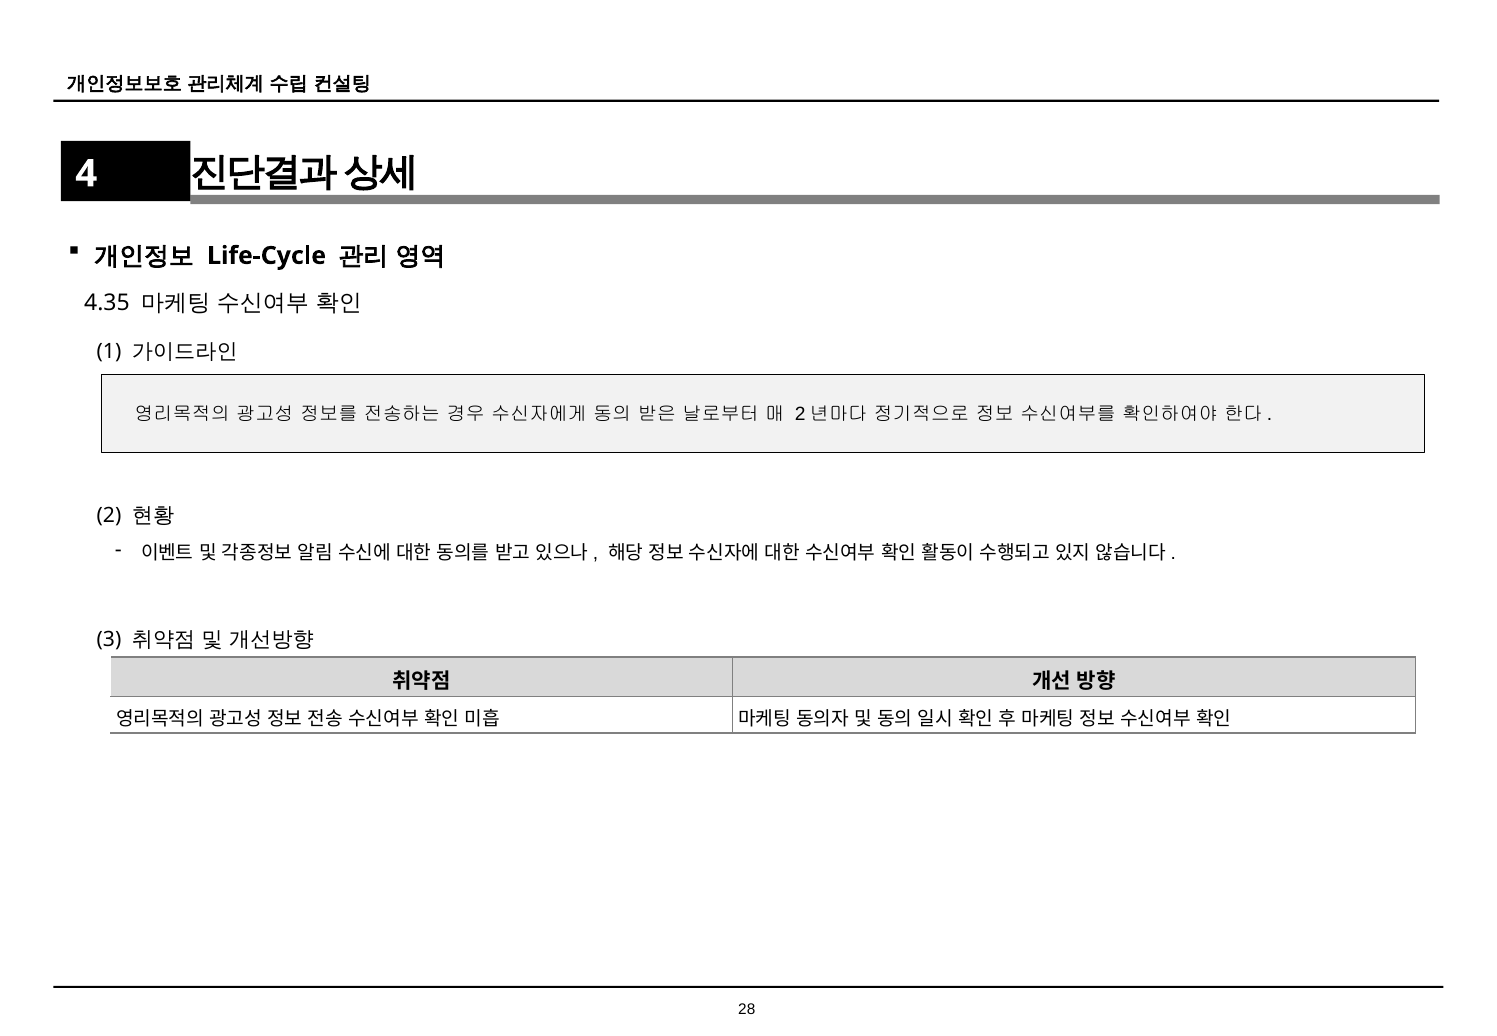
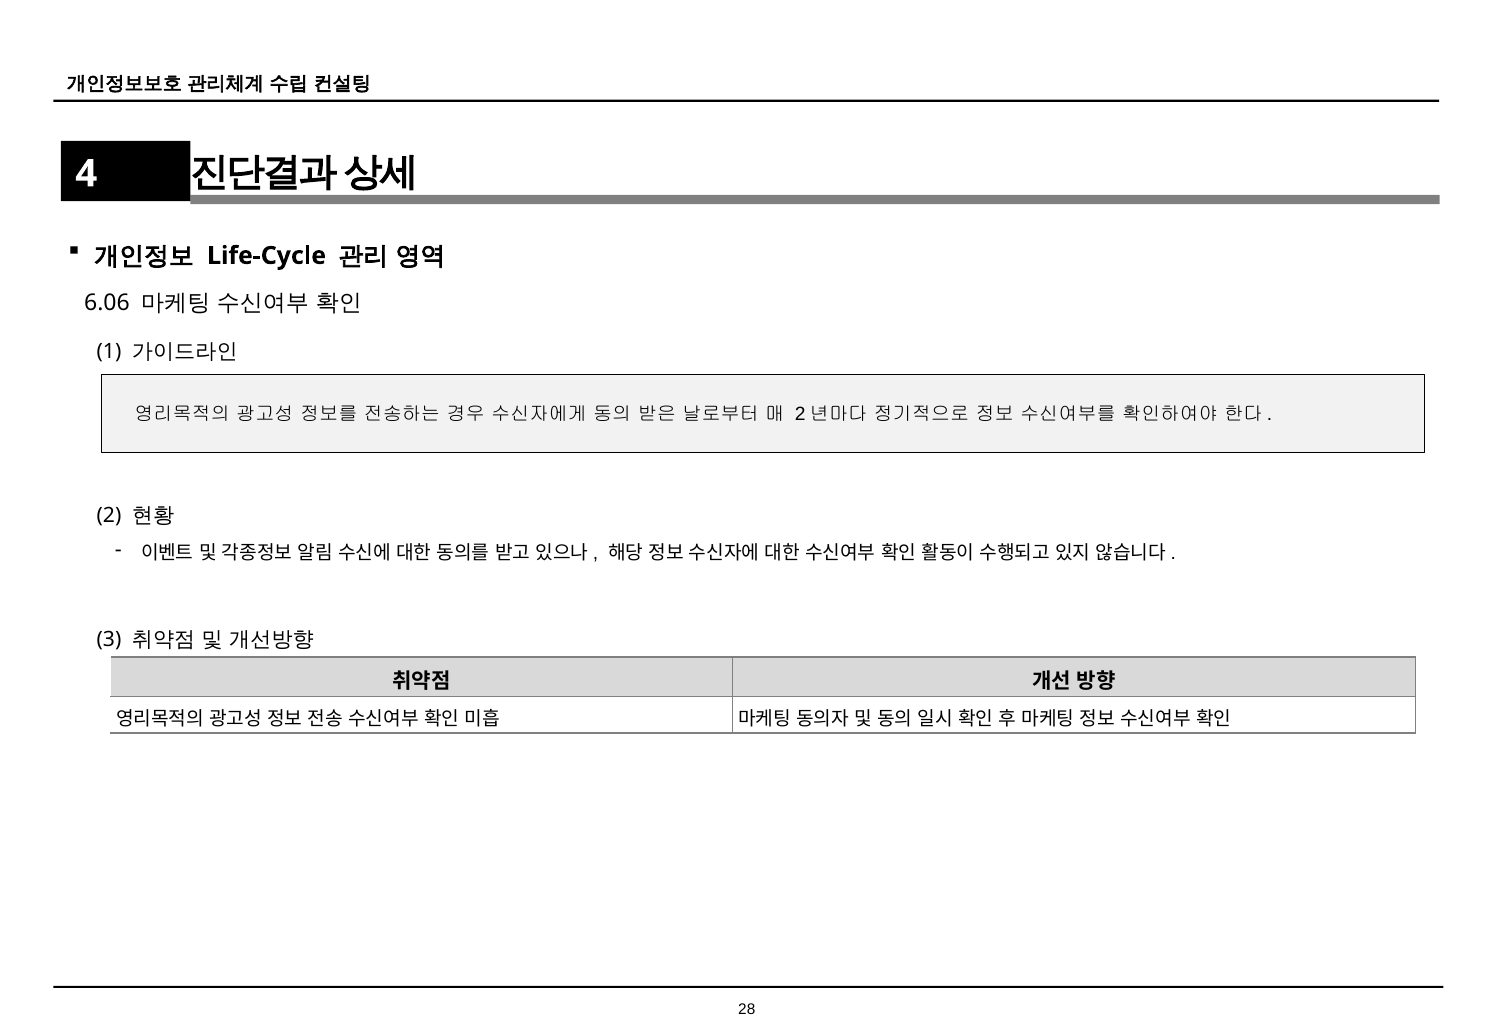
4.35: 4.35 -> 6.06 (107, 303)
